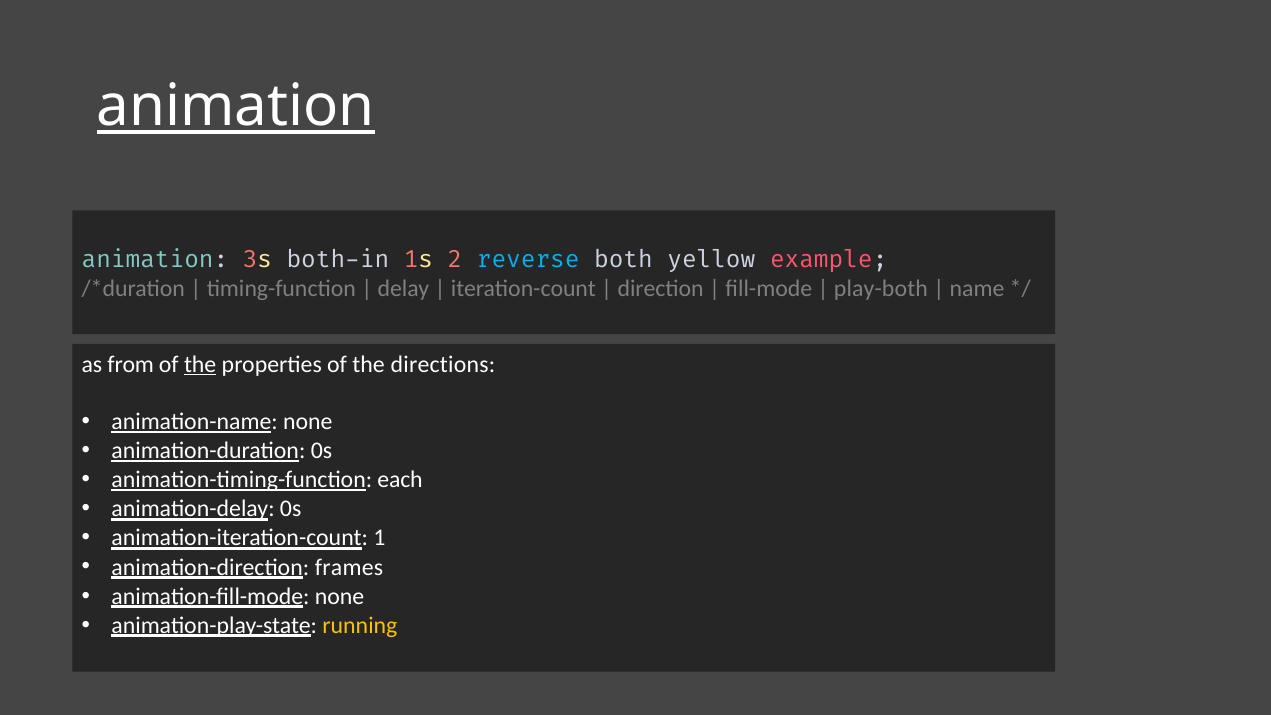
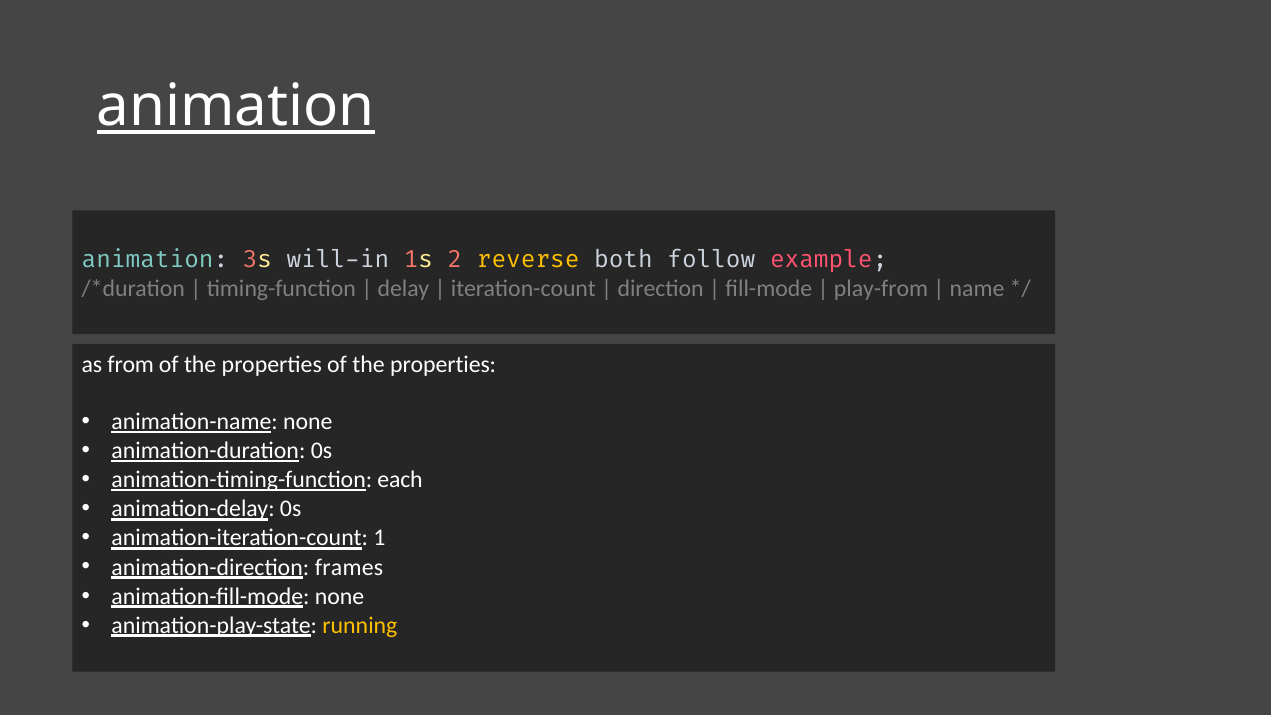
both-in: both-in -> will-in (338, 260)
reverse colour: light blue -> yellow (528, 260)
yellow: yellow -> follow (711, 260)
play-both: play-both -> play-from (881, 288)
the underline: present -> none (200, 364)
properties of the directions: directions -> properties (443, 364)
